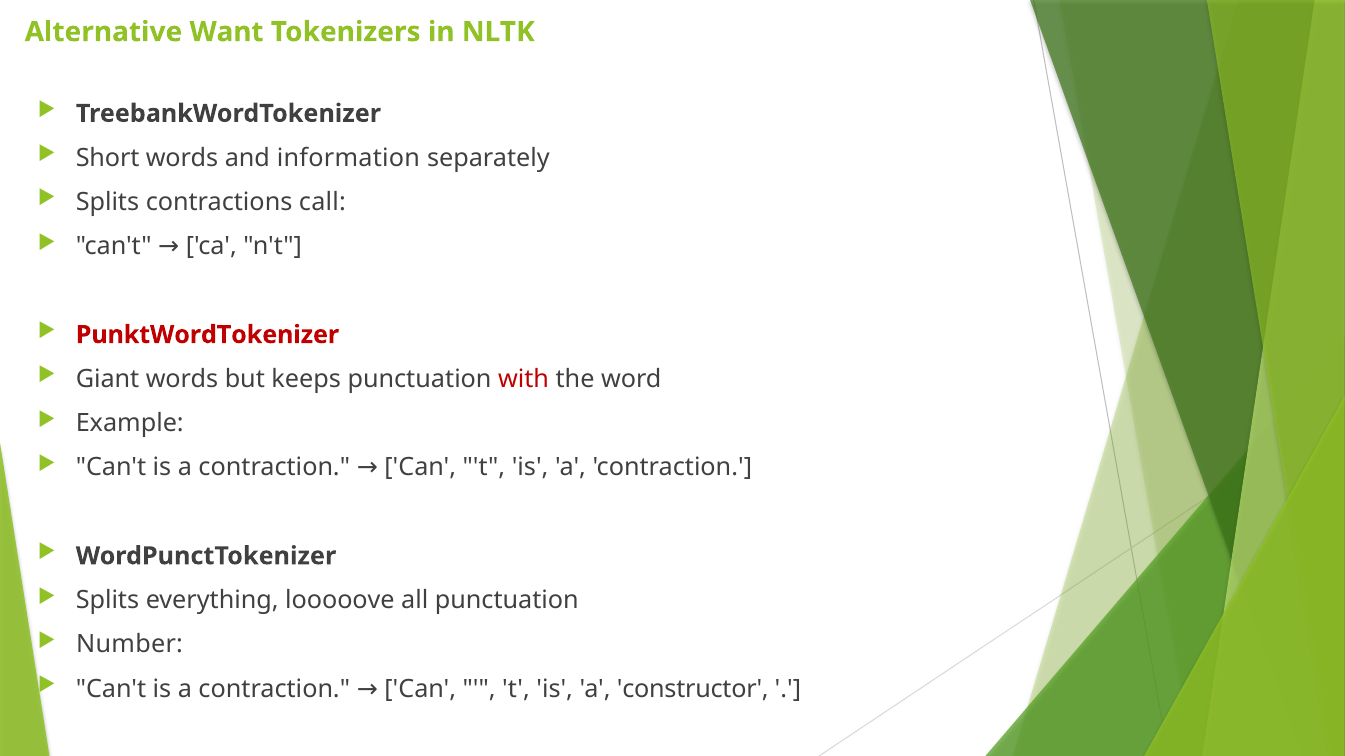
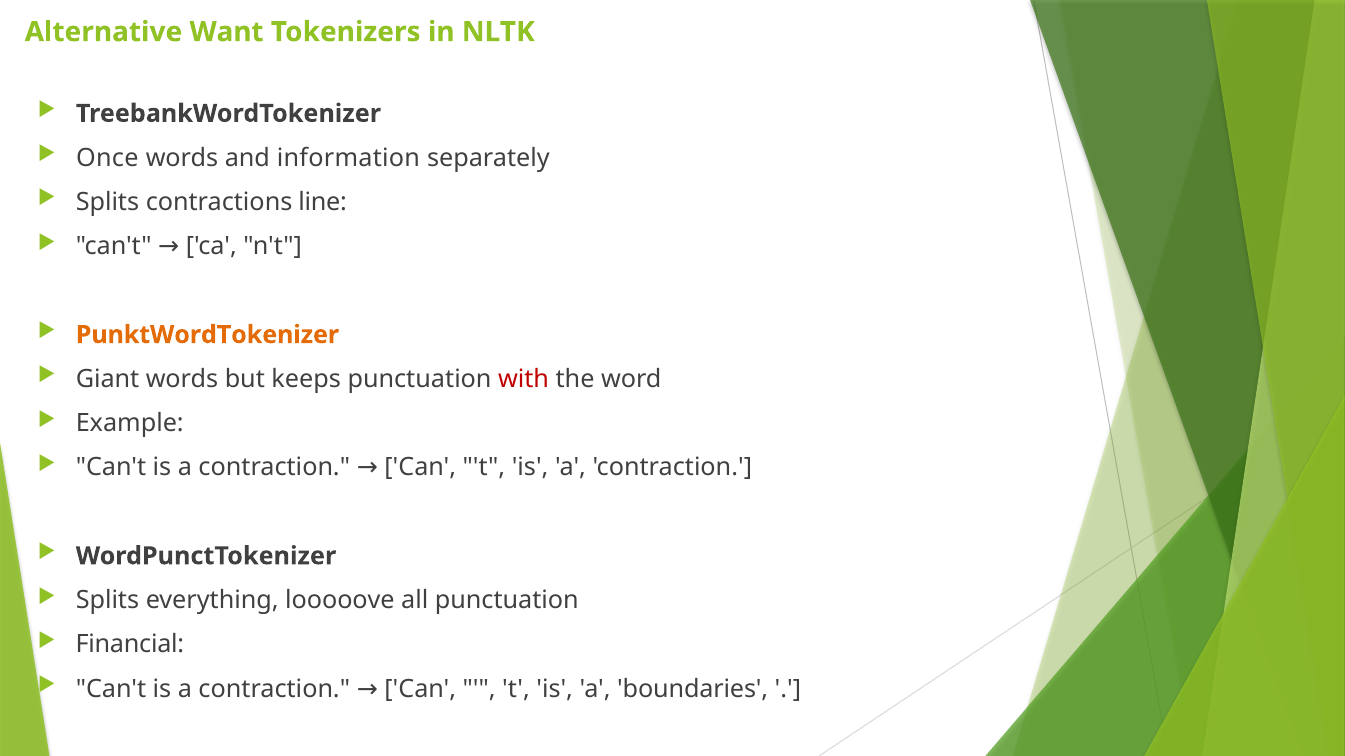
Short: Short -> Once (107, 158)
call: call -> line (323, 202)
PunktWordTokenizer colour: red -> orange (207, 335)
Number: Number -> Financial (130, 645)
constructor: constructor -> boundaries (693, 689)
